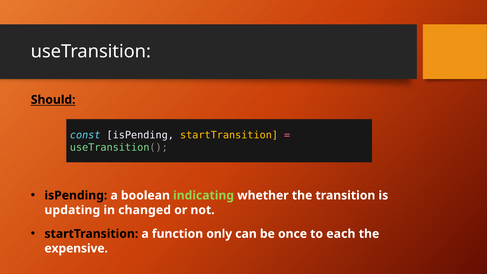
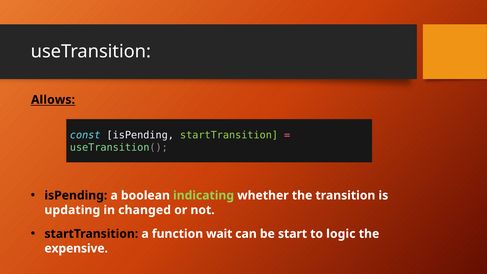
Should: Should -> Allows (53, 100)
startTransition colour: yellow -> light green (229, 135)
only: only -> wait (219, 234)
once: once -> start (293, 234)
each: each -> logic (341, 234)
